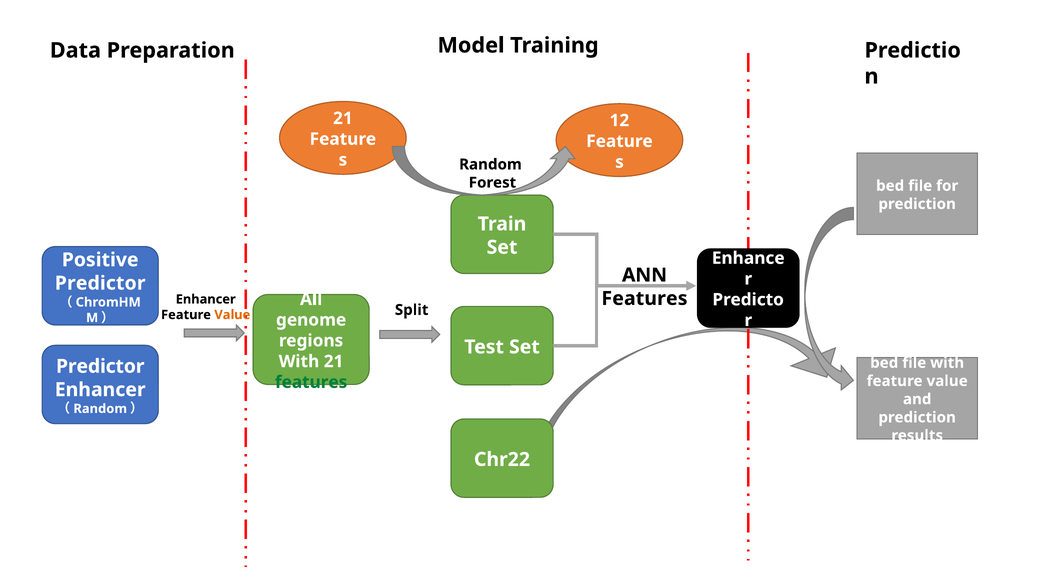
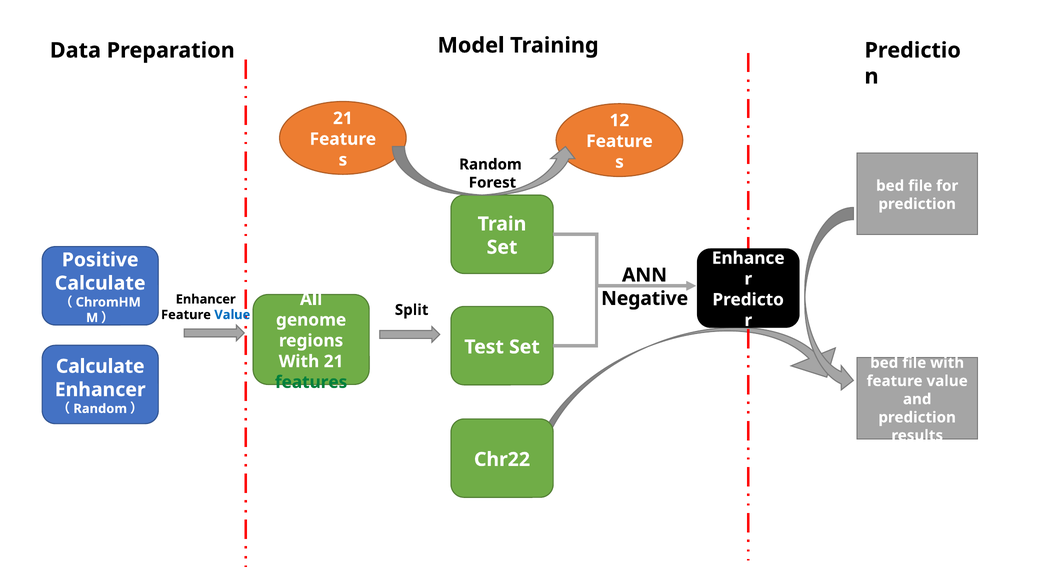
Predictor: Predictor -> Calculate (100, 283)
Features: Features -> Negative (645, 299)
Value colour: orange -> blue (232, 315)
Predictor: Predictor -> Calculate (100, 367)
